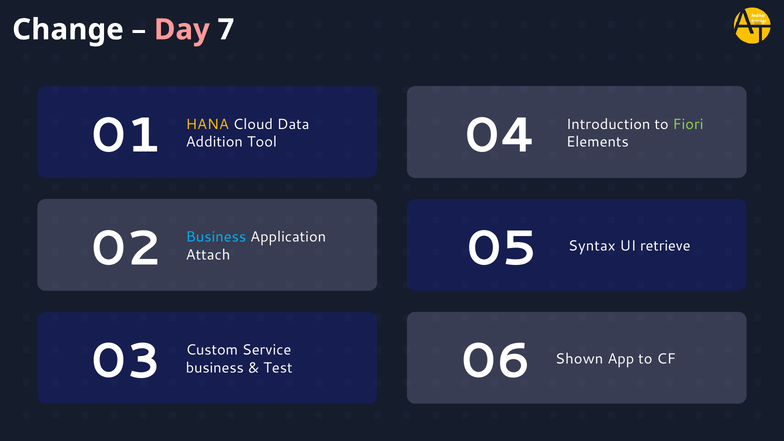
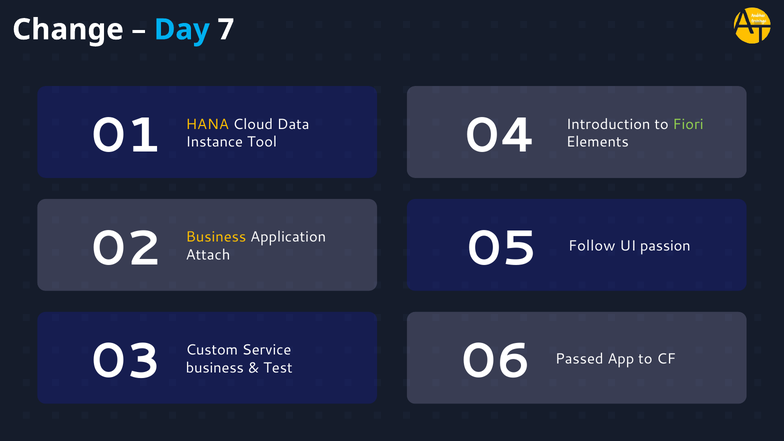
Day colour: pink -> light blue (182, 30)
Addition: Addition -> Instance (214, 142)
Business colour: light blue -> yellow (216, 237)
Syntax: Syntax -> Follow (592, 246)
retrieve: retrieve -> passion (665, 246)
Shown: Shown -> Passed (579, 359)
